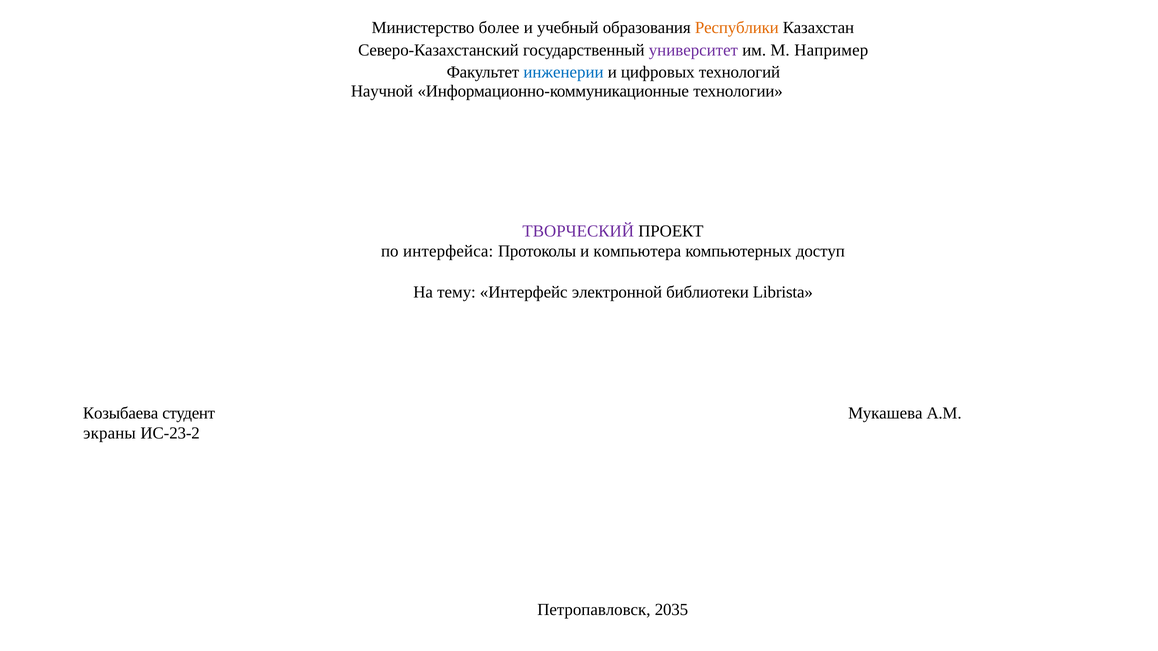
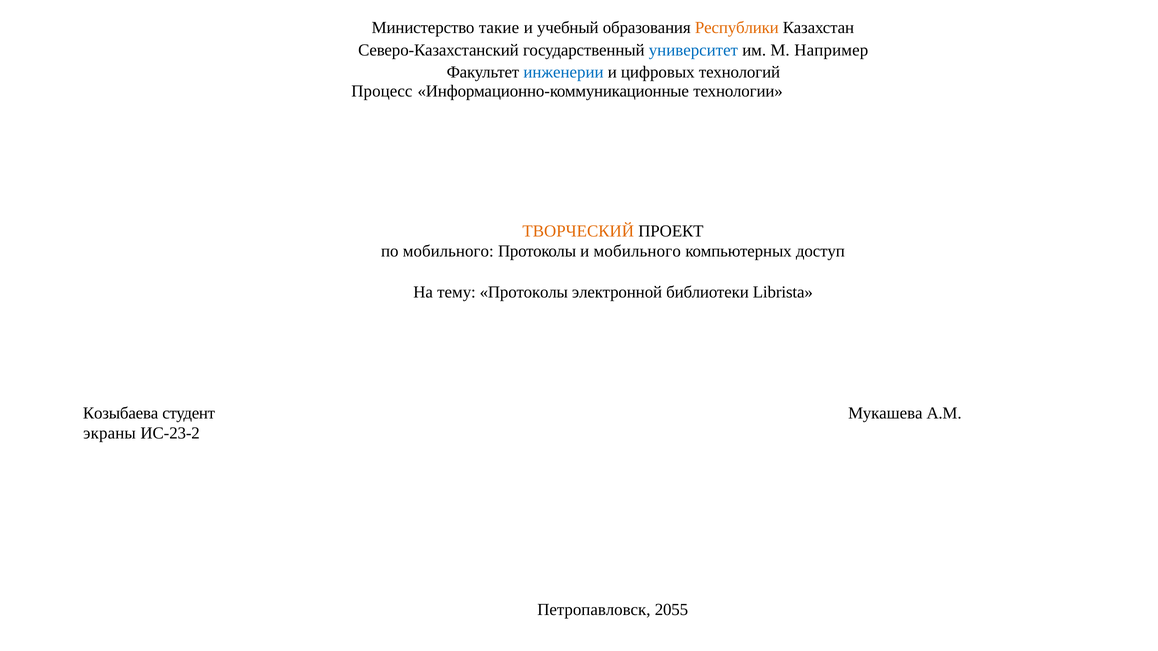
более: более -> такие (499, 28)
университет colour: purple -> blue (693, 50)
Научной: Научной -> Процесс (382, 91)
ТВОРЧЕСКИЙ colour: purple -> orange (578, 231)
по интерфейса: интерфейса -> мобильного (448, 251)
и компьютера: компьютера -> мобильного (637, 251)
тему Интерфейс: Интерфейс -> Протоколы (524, 292)
2035: 2035 -> 2055 (671, 610)
